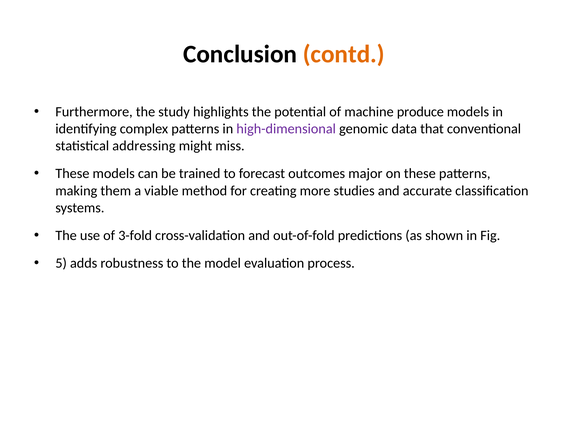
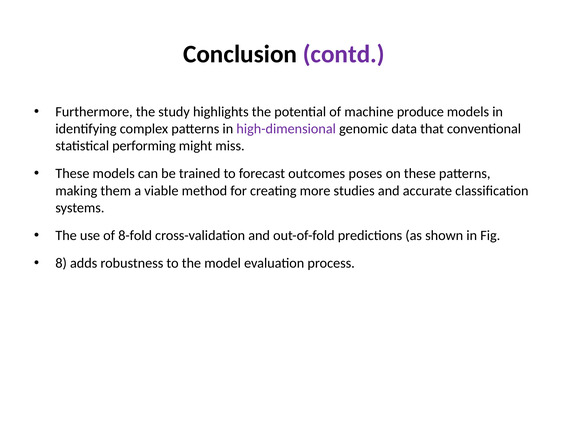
contd colour: orange -> purple (344, 54)
addressing: addressing -> performing (144, 146)
major: major -> poses (365, 174)
3-fold: 3-fold -> 8-fold (135, 235)
5: 5 -> 8 (61, 263)
